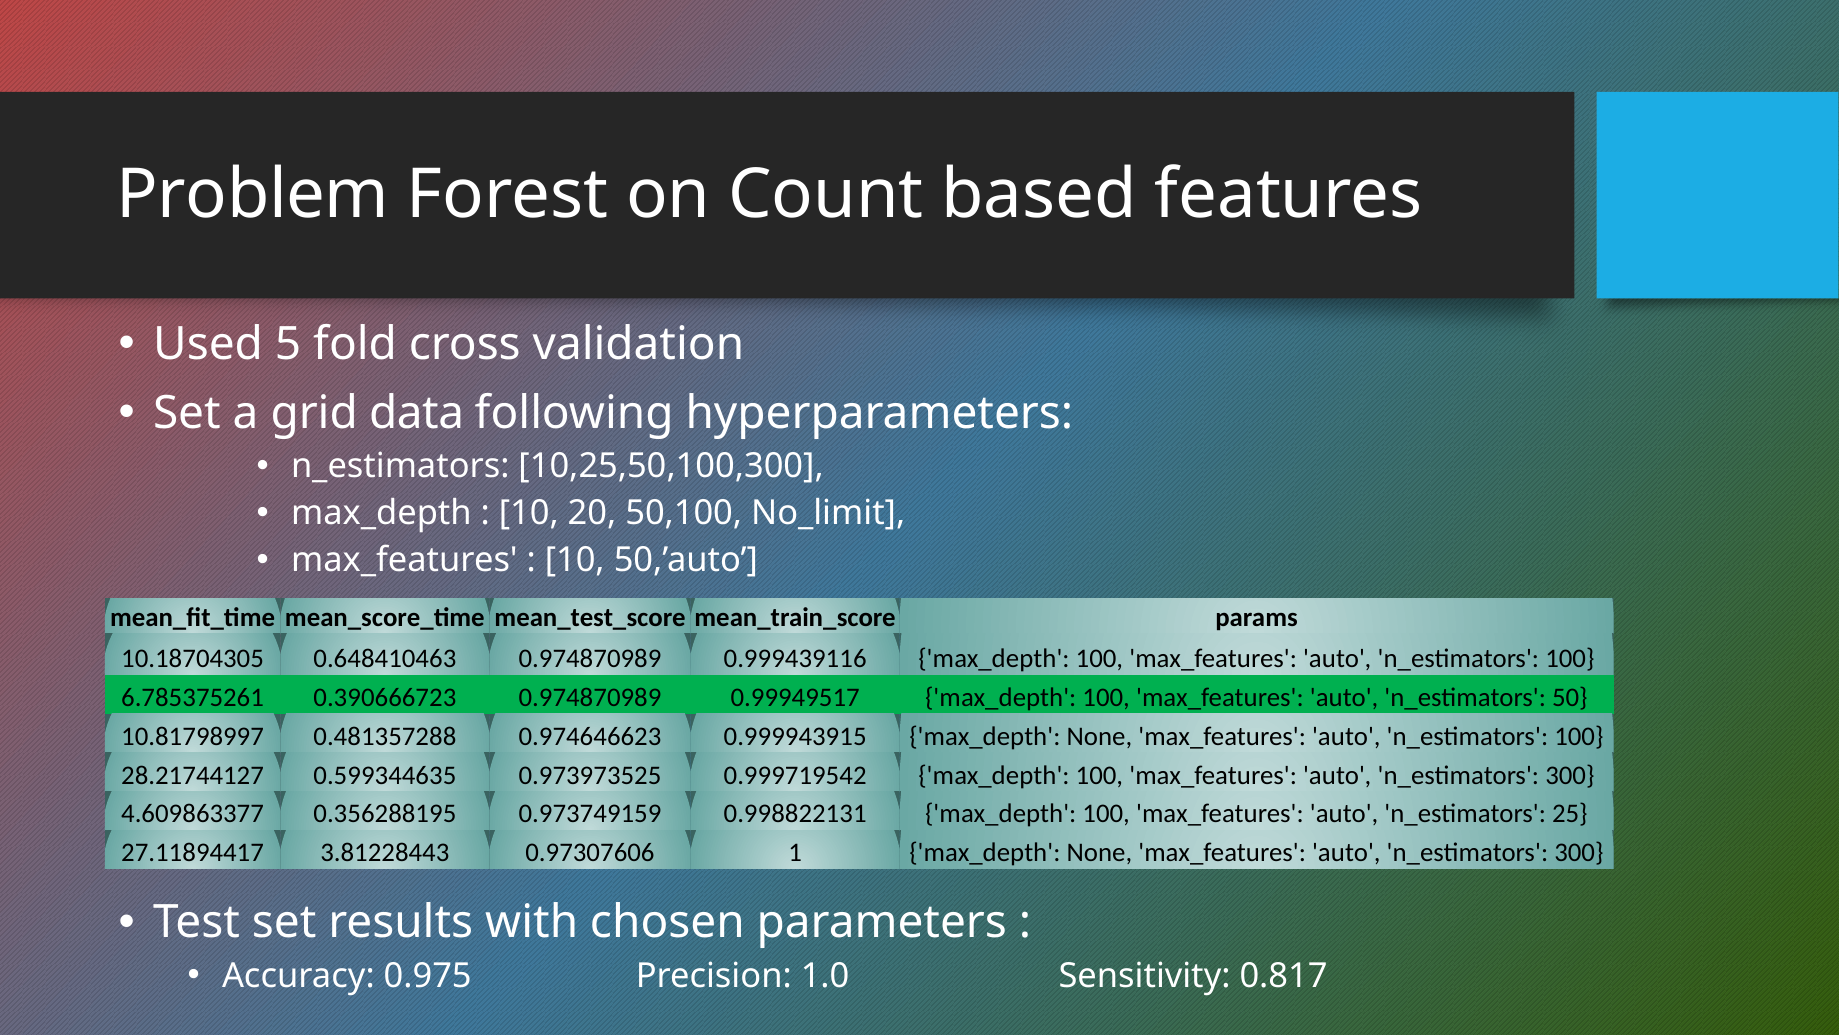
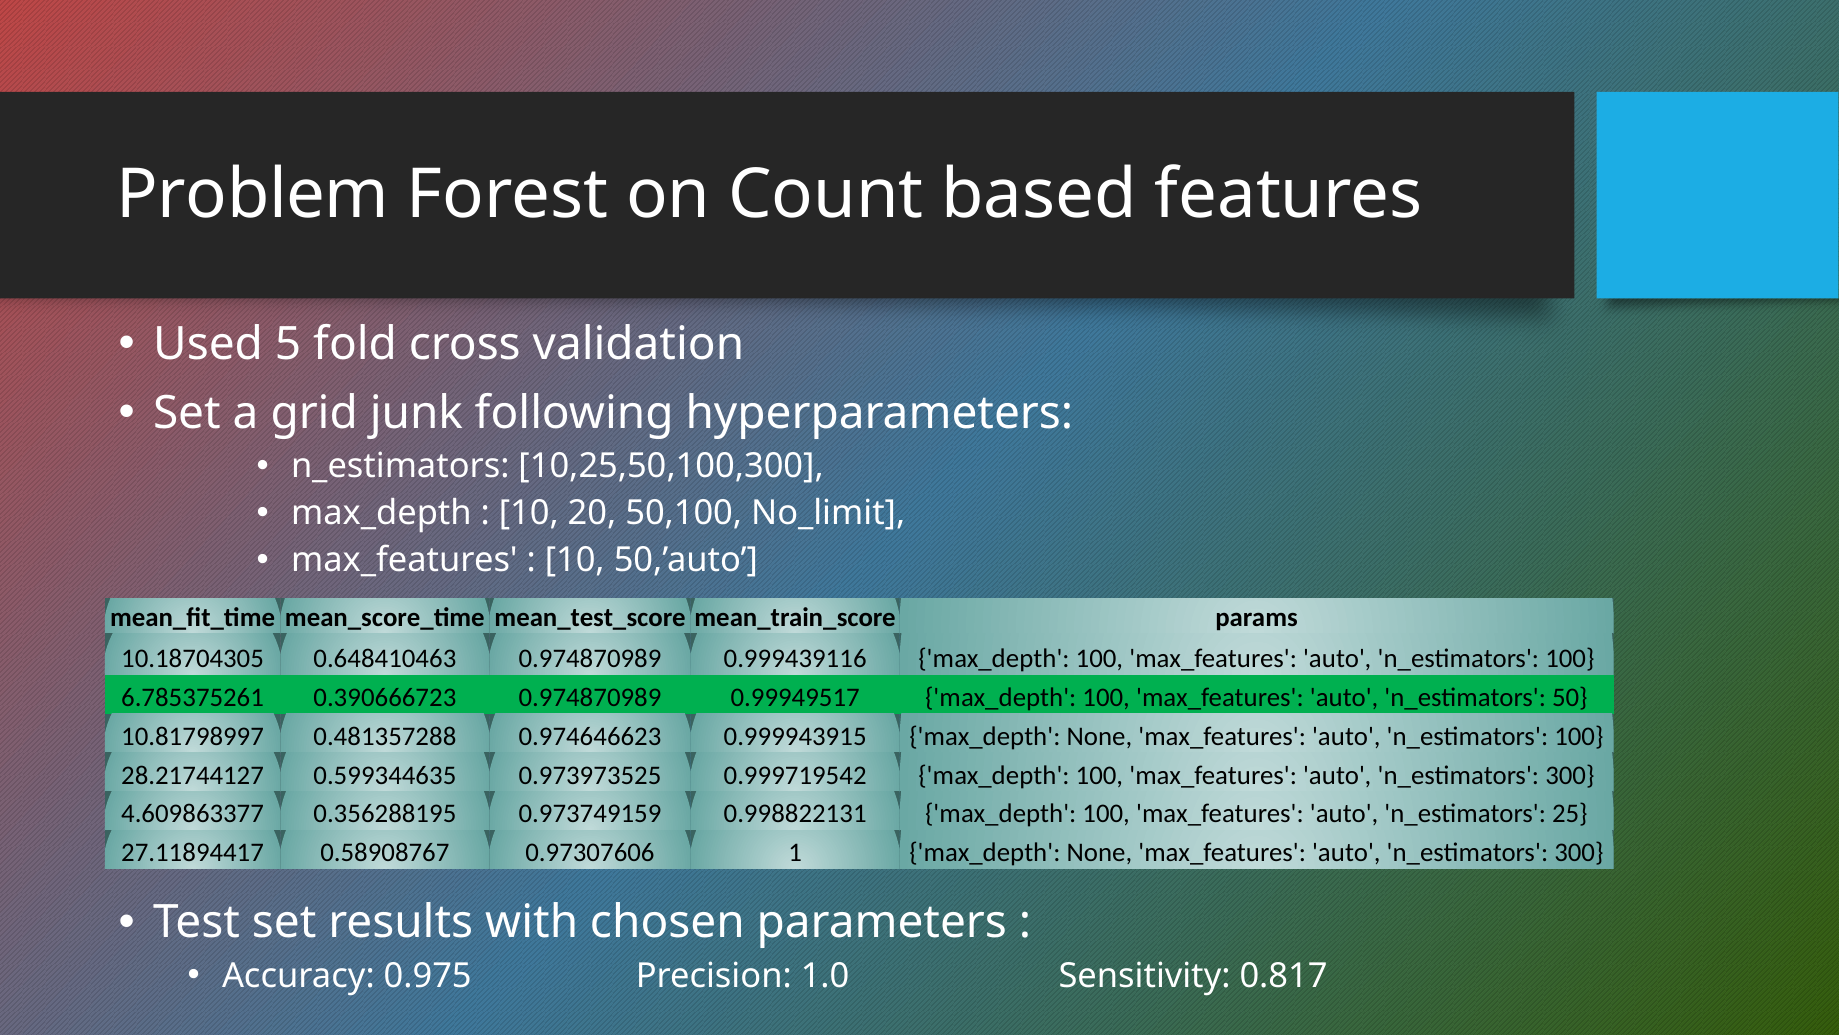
data: data -> junk (416, 413)
3.81228443: 3.81228443 -> 0.58908767 (385, 852)
